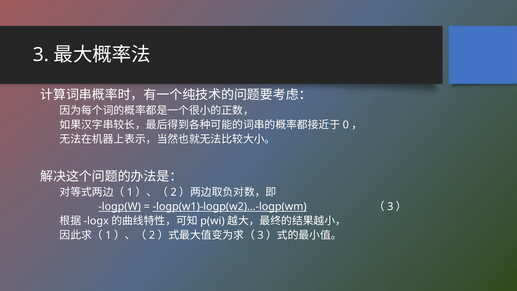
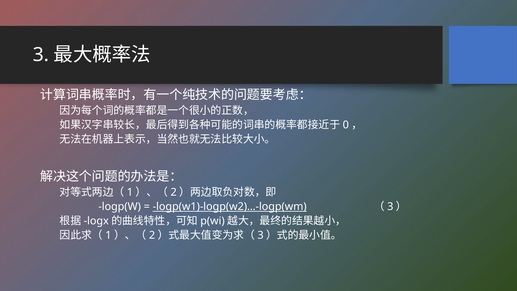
logp(W underline: present -> none (120, 206)
